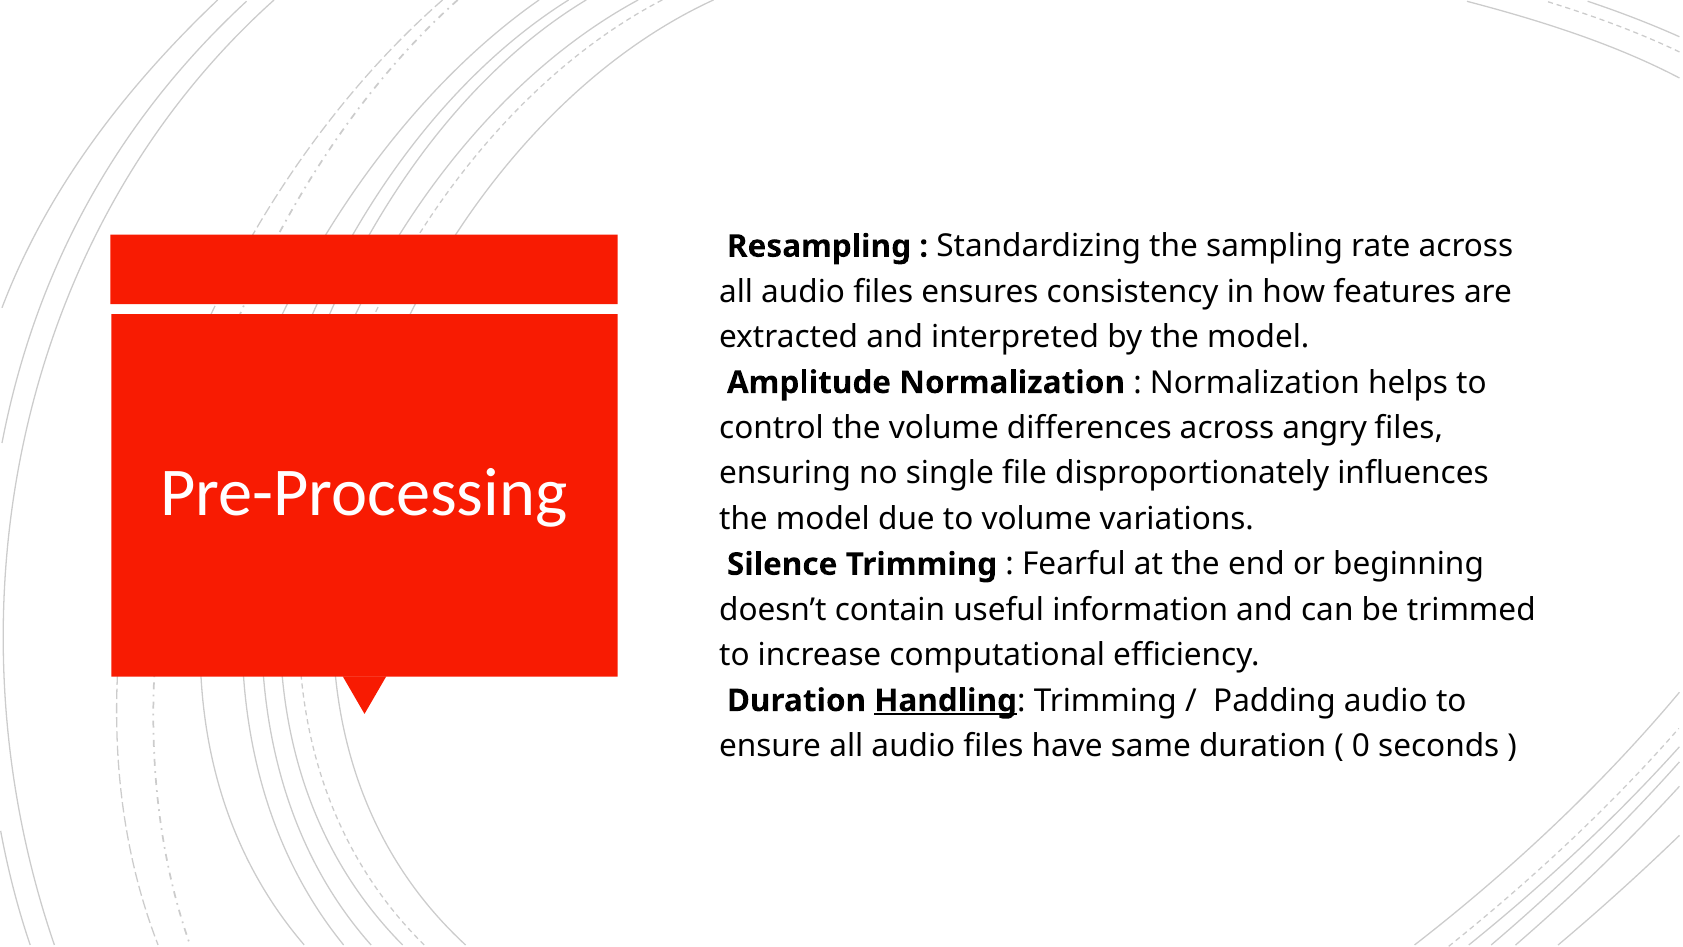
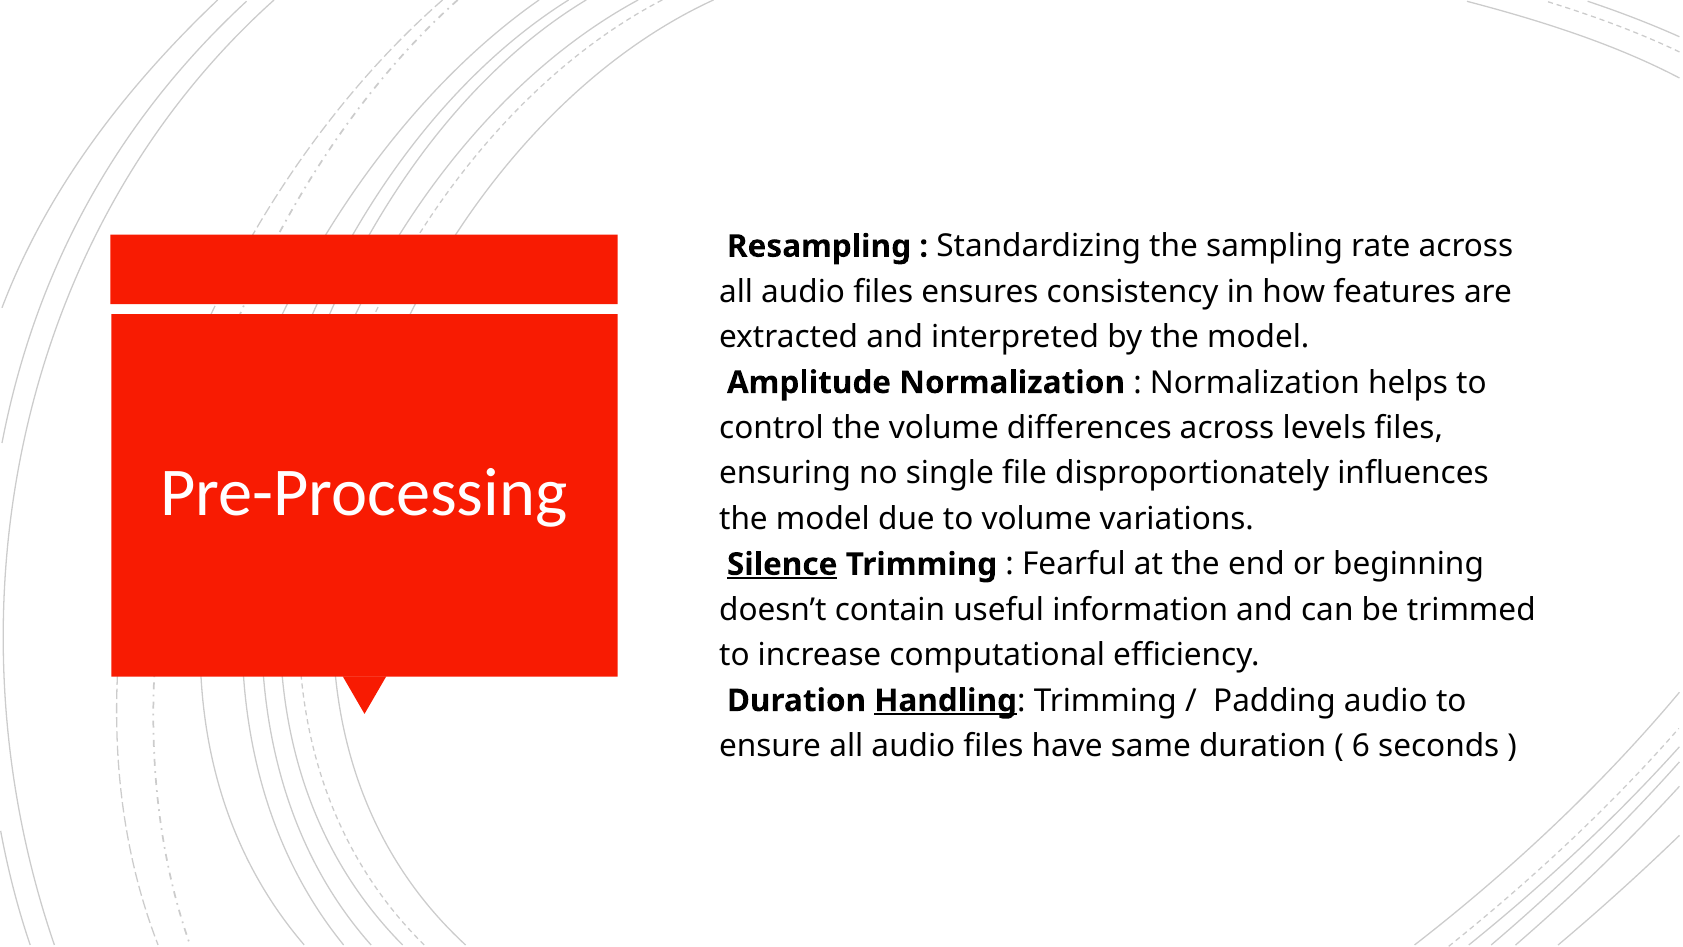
angry: angry -> levels (1324, 428)
Silence underline: none -> present (782, 564)
0: 0 -> 6 (1361, 746)
